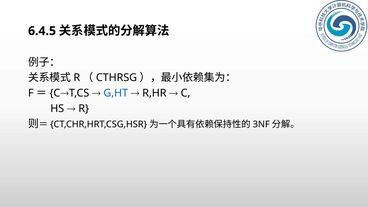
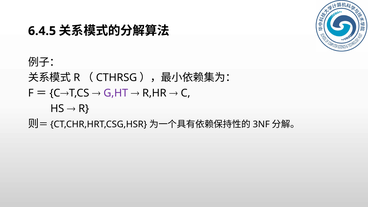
G,HT colour: blue -> purple (116, 93)
